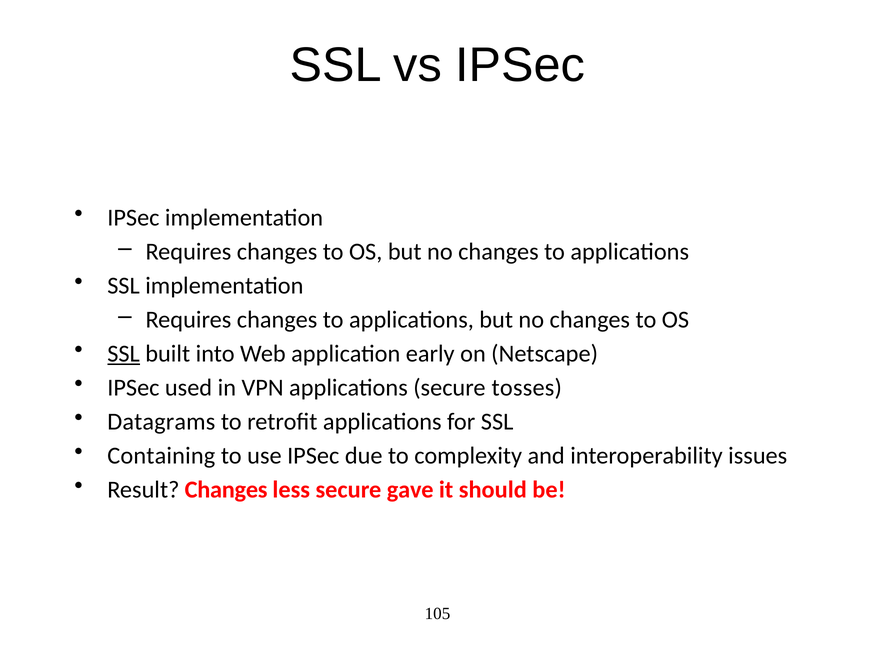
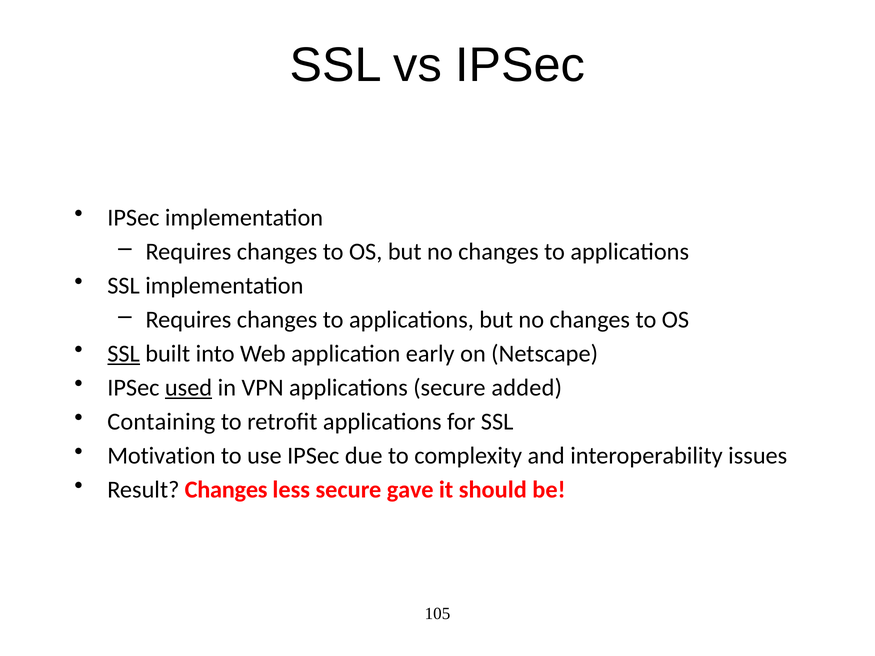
used underline: none -> present (189, 388)
tosses: tosses -> added (527, 388)
Datagrams: Datagrams -> Containing (161, 422)
Containing: Containing -> Motivation (161, 456)
